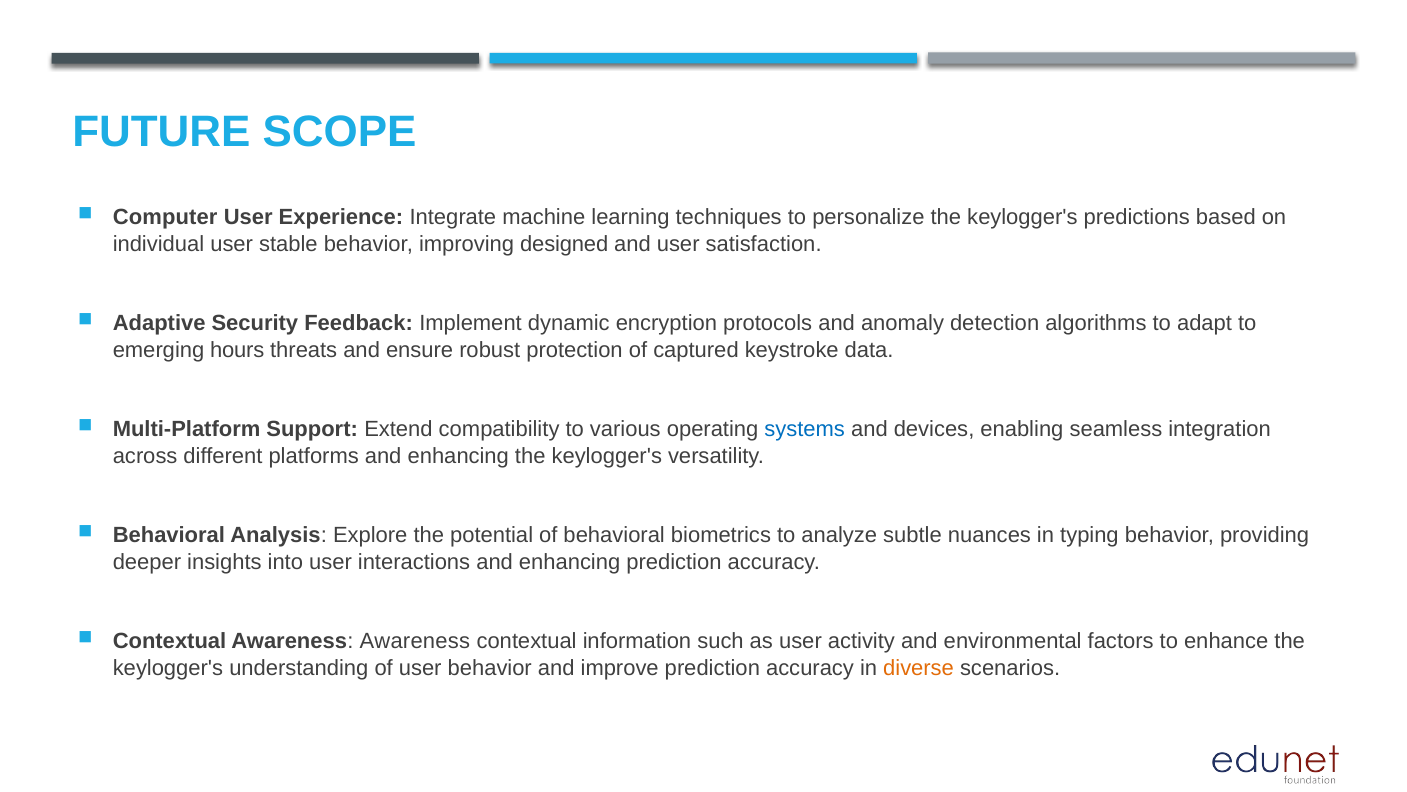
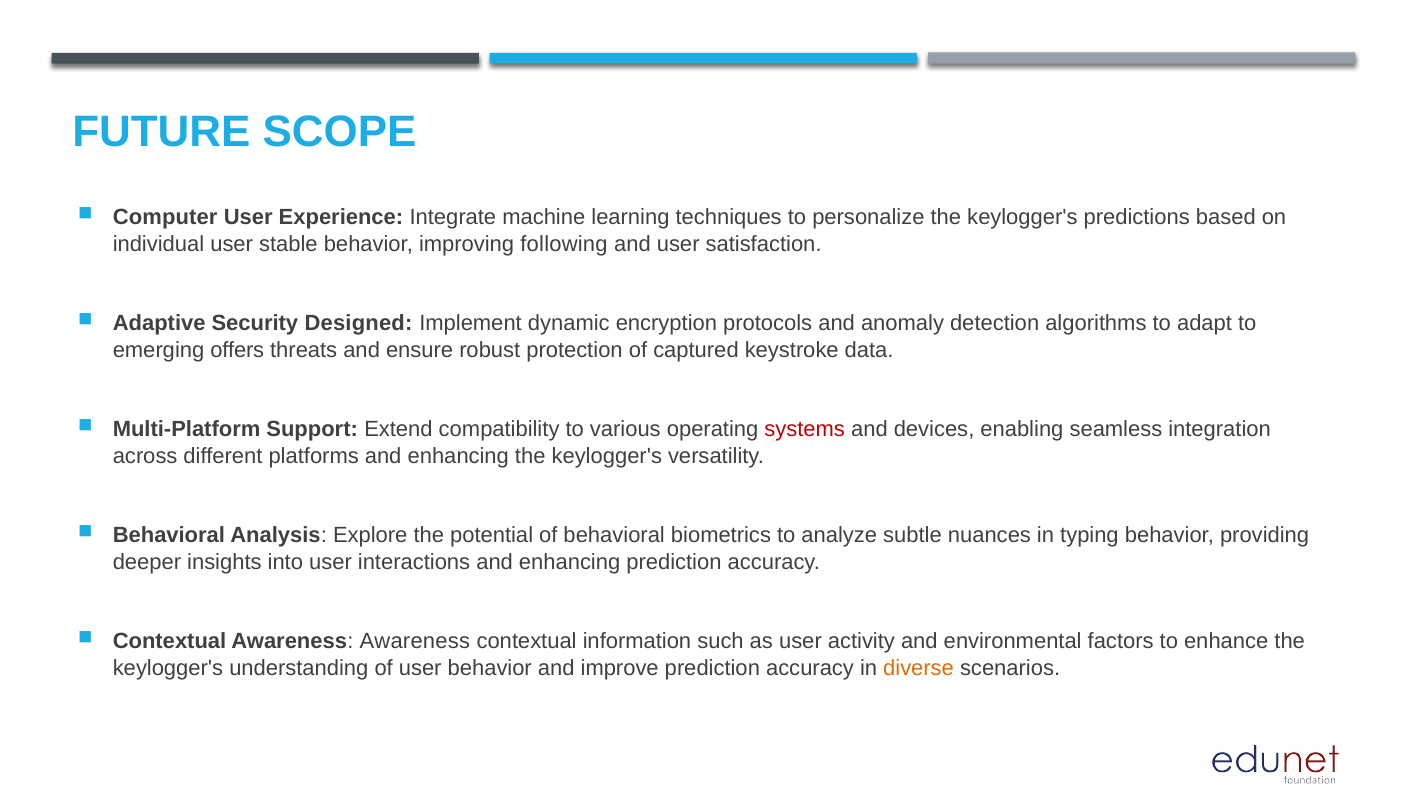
designed: designed -> following (564, 244)
Feedback: Feedback -> Designed (358, 323)
hours: hours -> offers (237, 350)
systems colour: blue -> red (805, 429)
